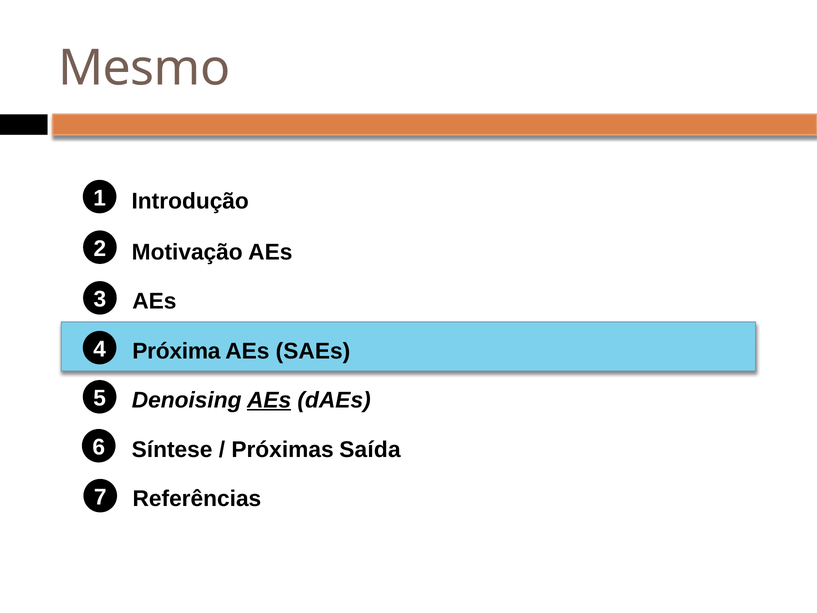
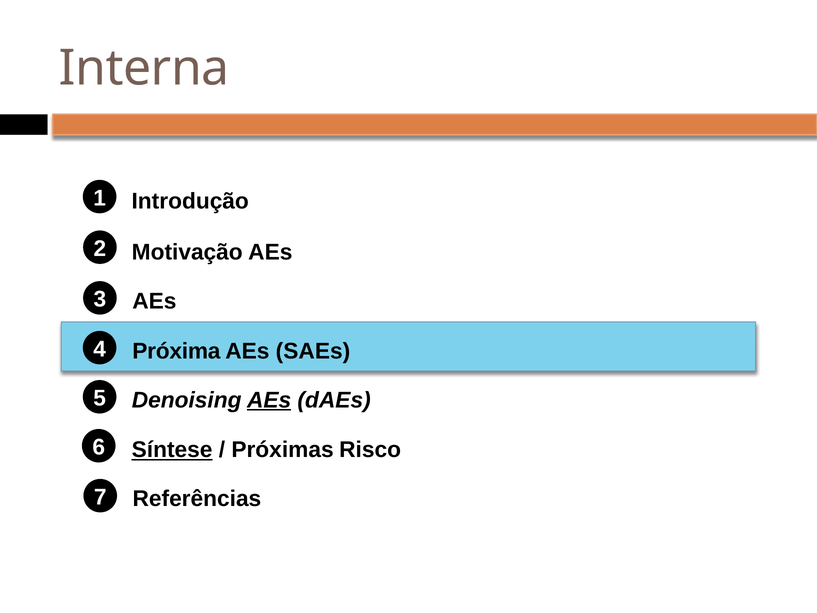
Mesmo: Mesmo -> Interna (144, 68)
Síntese underline: none -> present (172, 450)
Saída: Saída -> Risco (370, 450)
